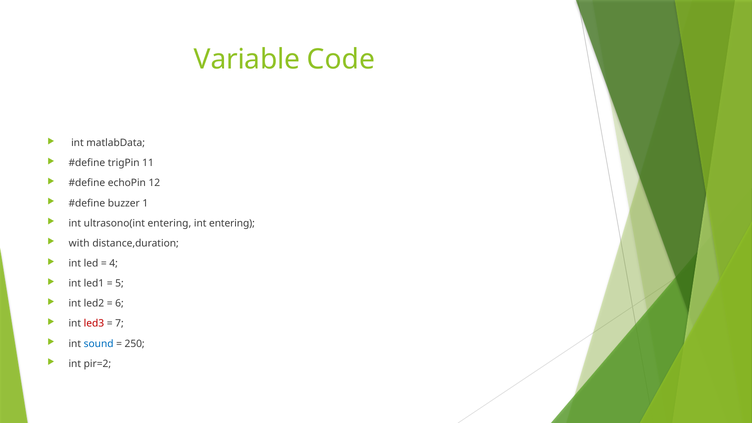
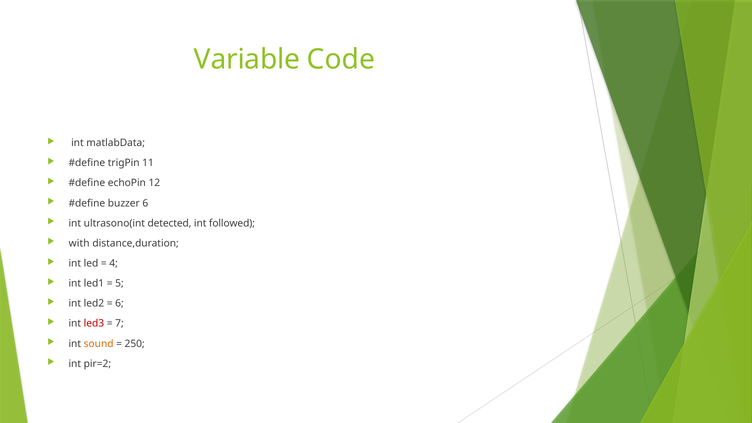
buzzer 1: 1 -> 6 (145, 203)
ultrasono(int entering: entering -> detected (169, 223)
int entering: entering -> followed (232, 223)
sound colour: blue -> orange (99, 344)
